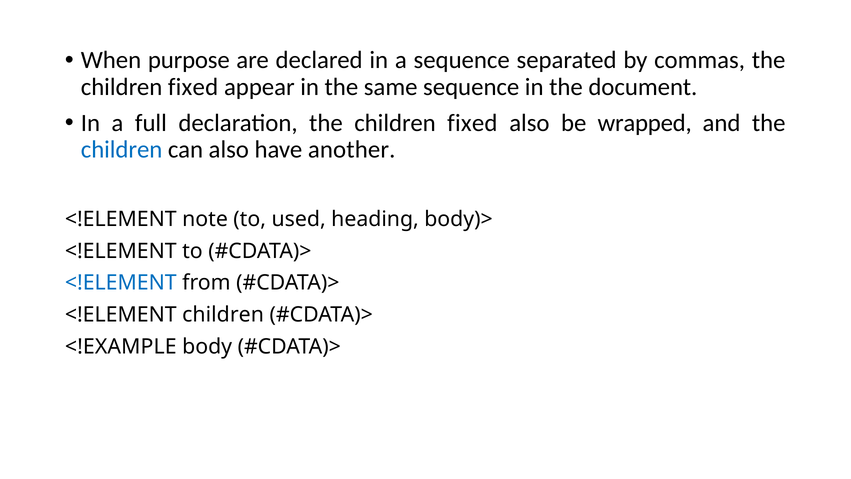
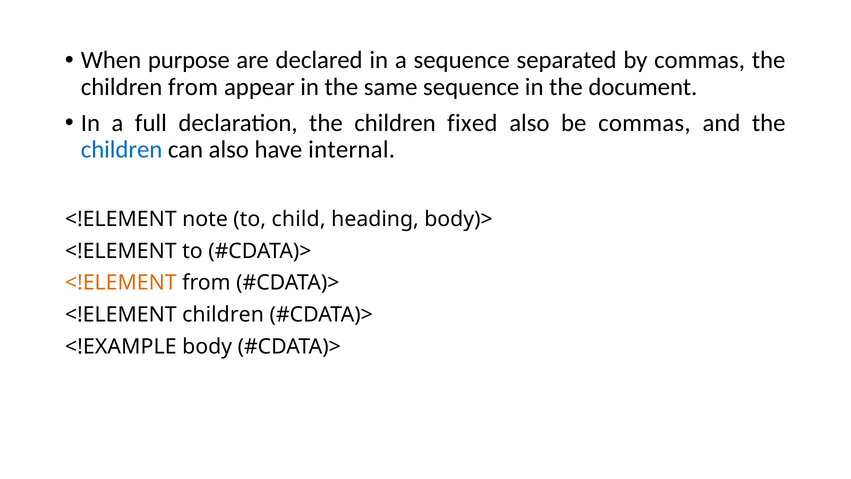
fixed: fixed -> from (193, 87)
be wrapped: wrapped -> commas (644, 123)
another: another -> internal (352, 150)
used: used -> child (299, 219)
<!ELEMENT colour: blue -> orange (121, 283)
